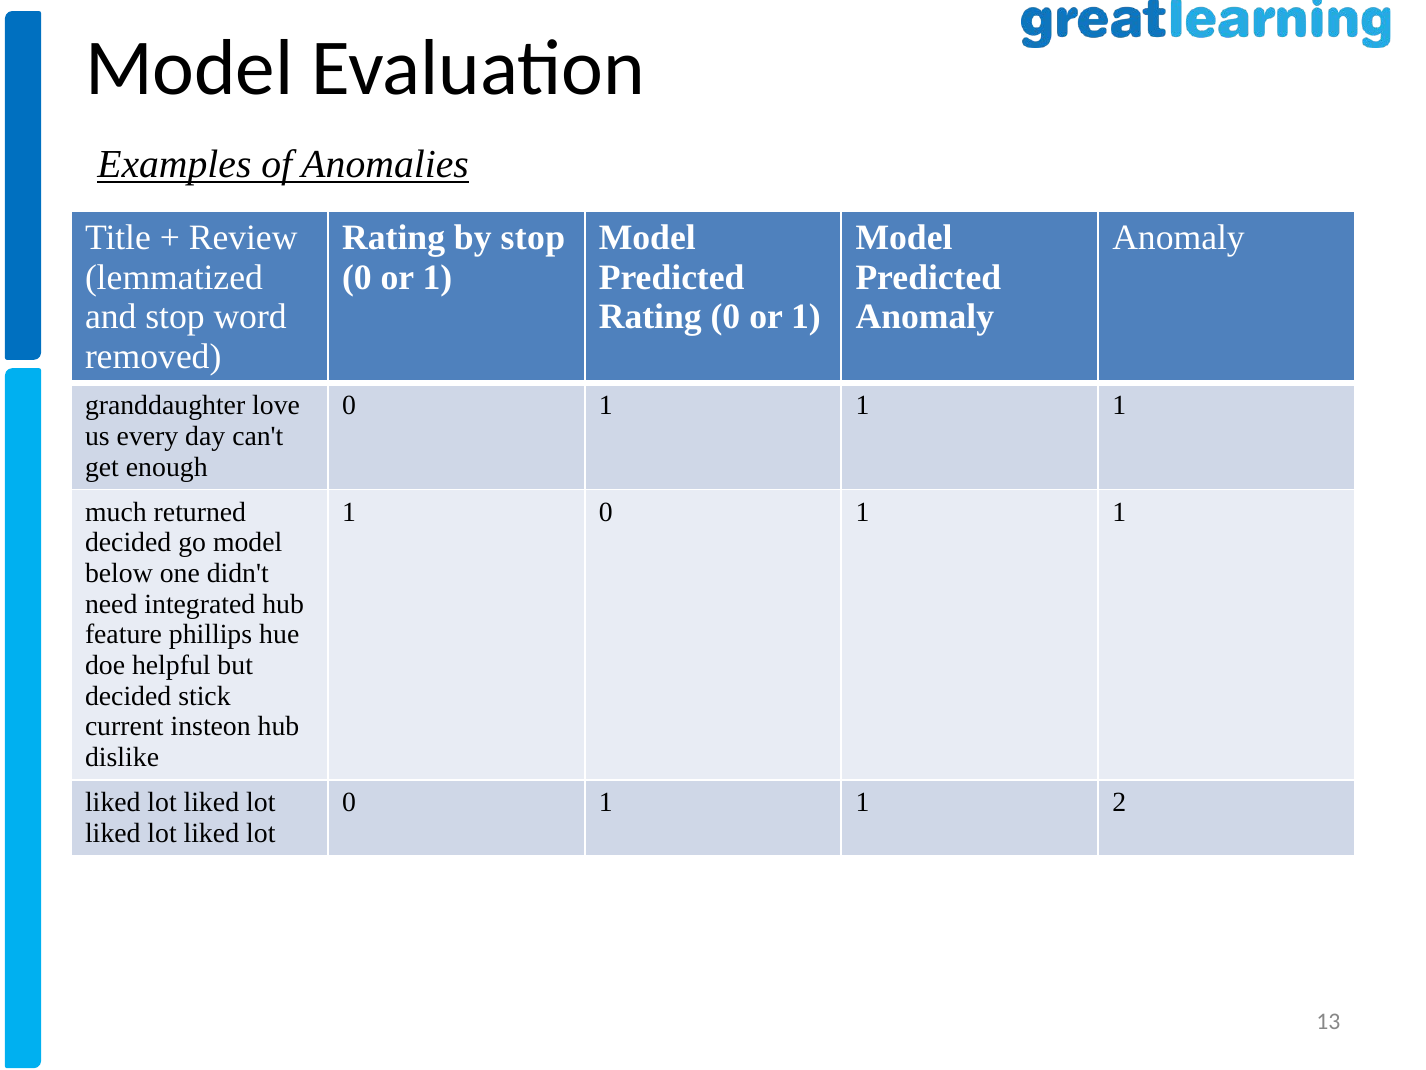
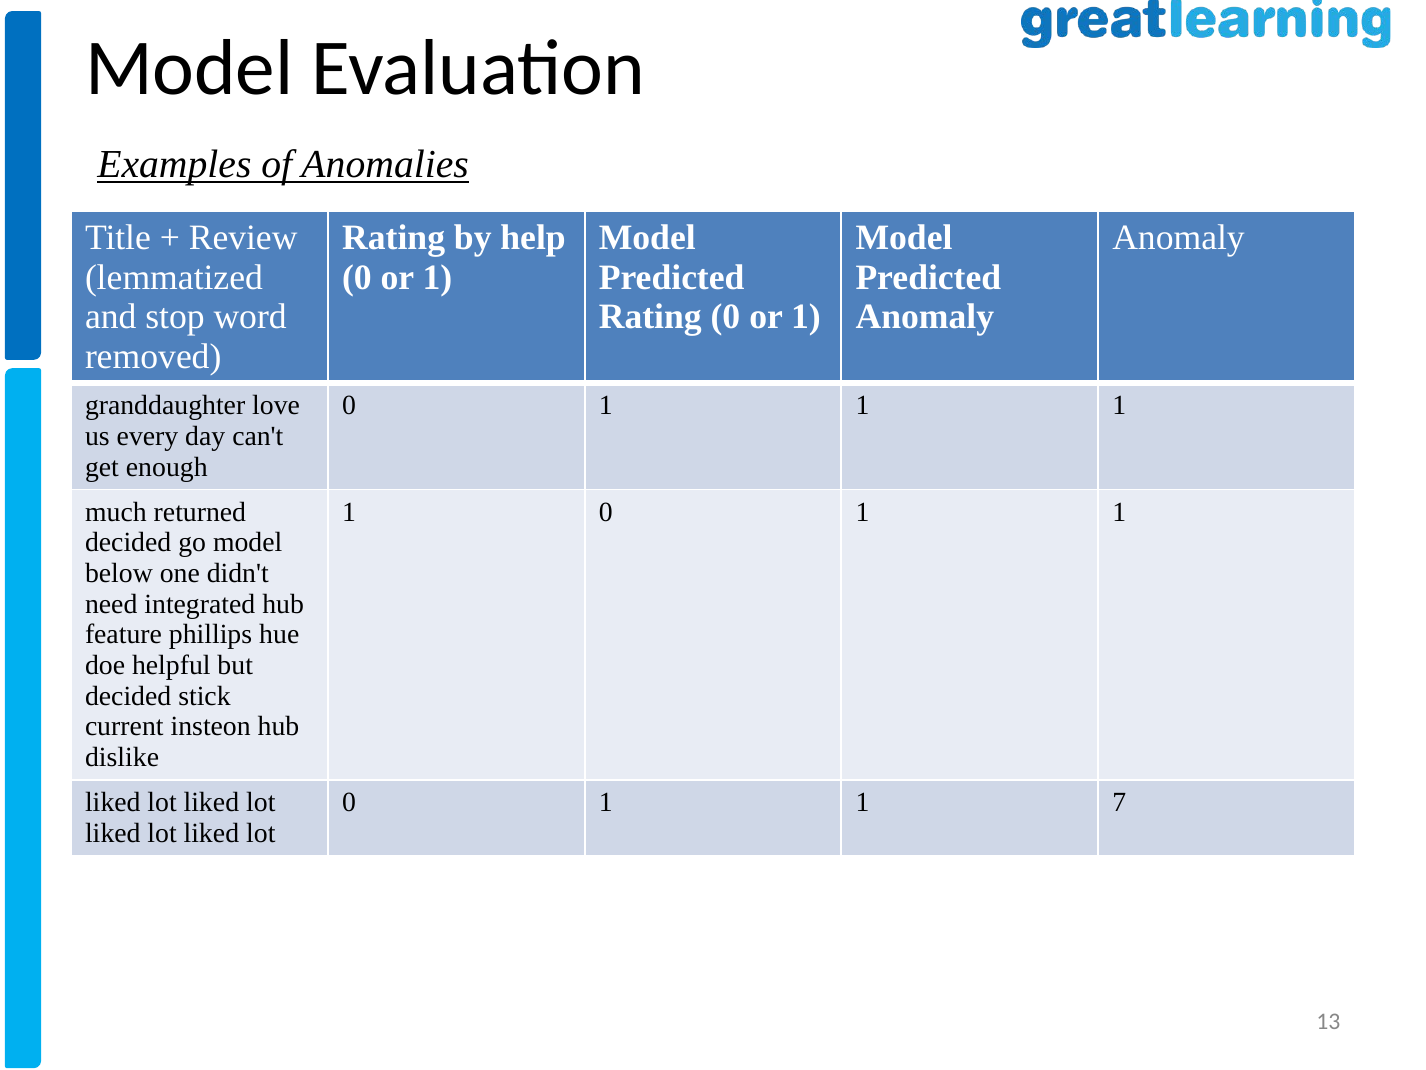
by stop: stop -> help (533, 238)
2: 2 -> 7 (1119, 802)
